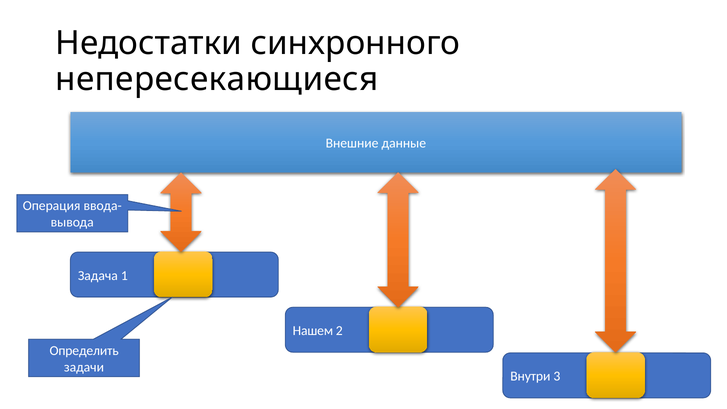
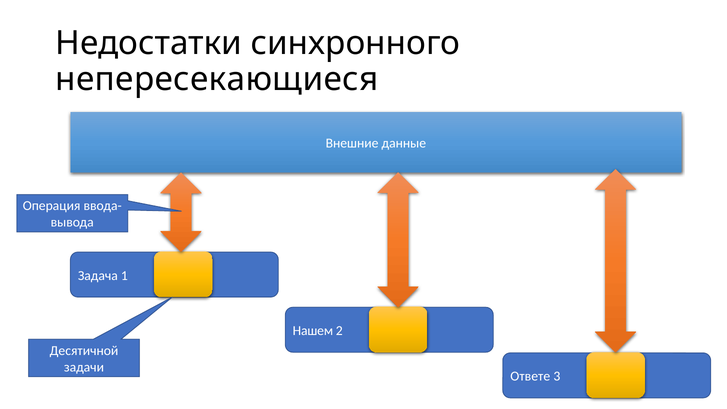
Определить: Определить -> Десятичной (84, 351)
Внутри: Внутри -> Ответе (530, 376)
